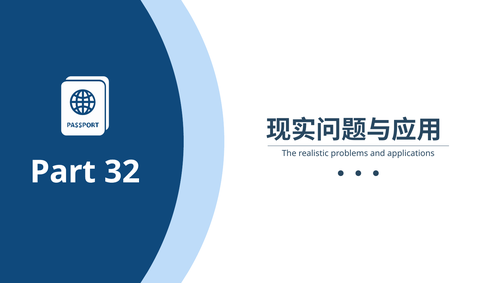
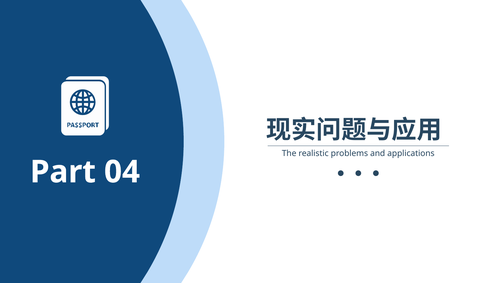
32: 32 -> 04 (122, 172)
